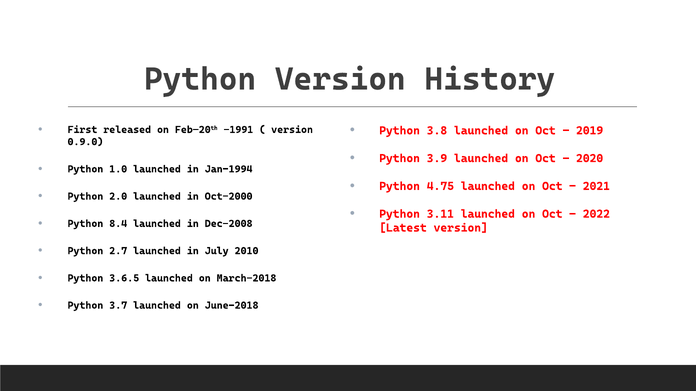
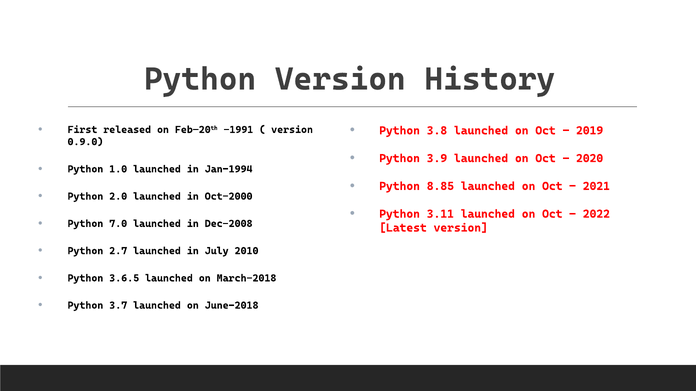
4.75: 4.75 -> 8.85 (440, 186)
8.4: 8.4 -> 7.0 (118, 224)
